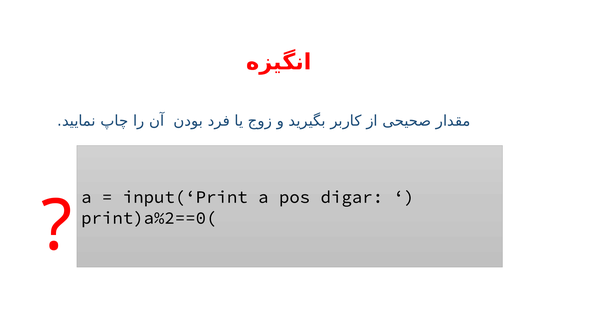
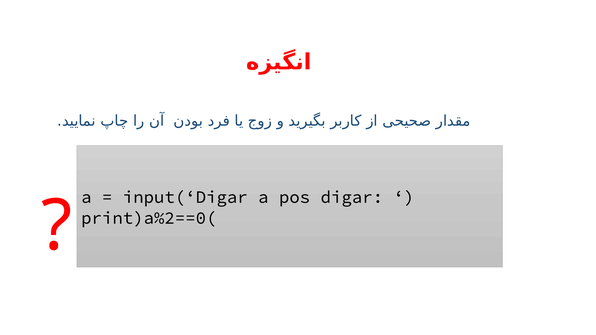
input(‘Print: input(‘Print -> input(‘Digar (185, 197)
